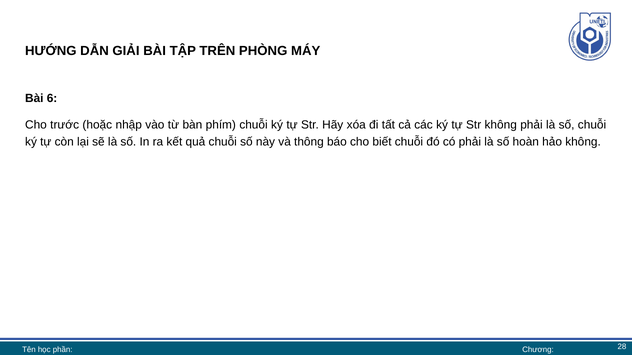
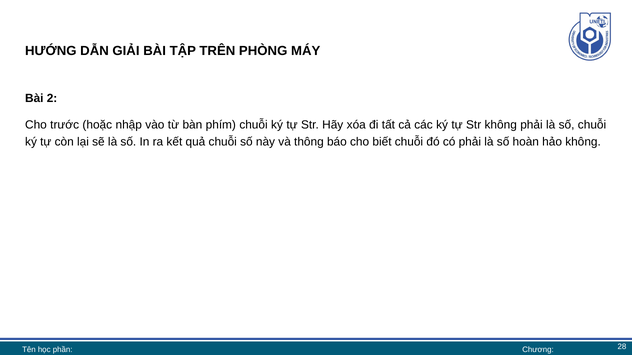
6: 6 -> 2 (52, 98)
